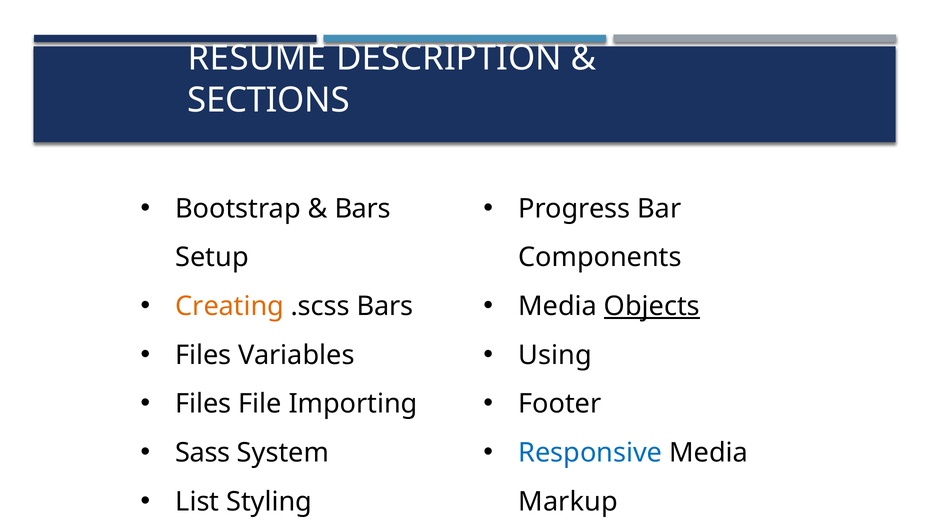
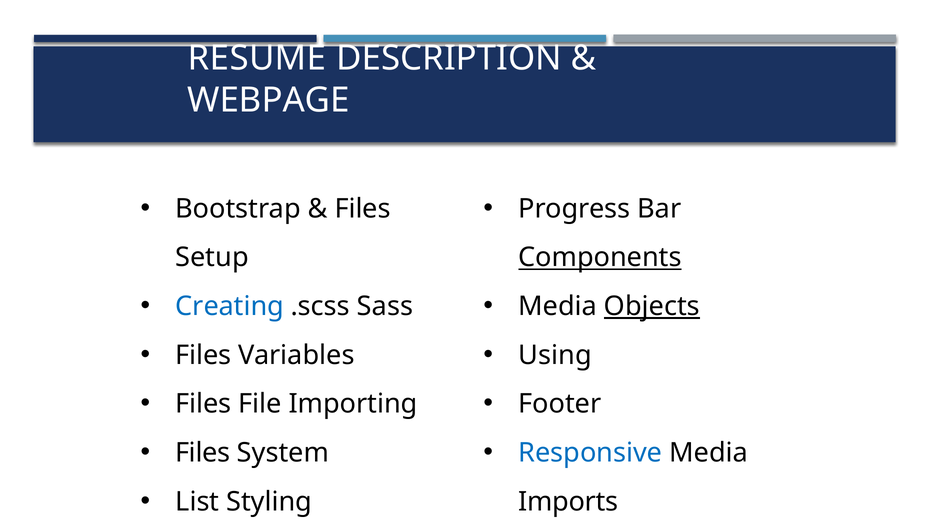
SECTIONS: SECTIONS -> WEBPAGE (268, 100)
Bars: Bars -> Files (363, 209)
Components underline: none -> present (600, 257)
Creating colour: orange -> blue (230, 306)
.scss Bars: Bars -> Sass (385, 306)
Sass: Sass -> Files (203, 453)
Markup: Markup -> Imports (568, 502)
